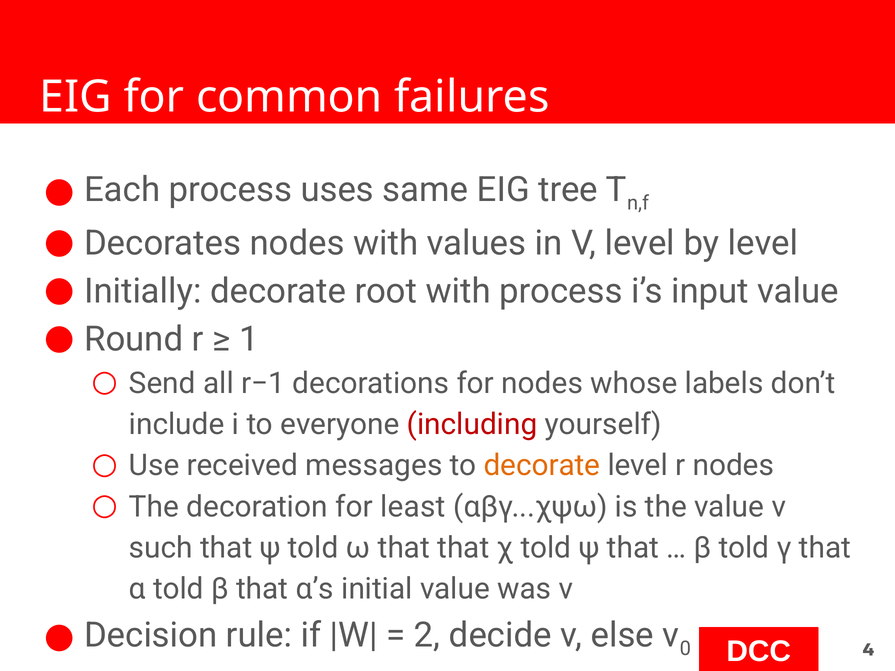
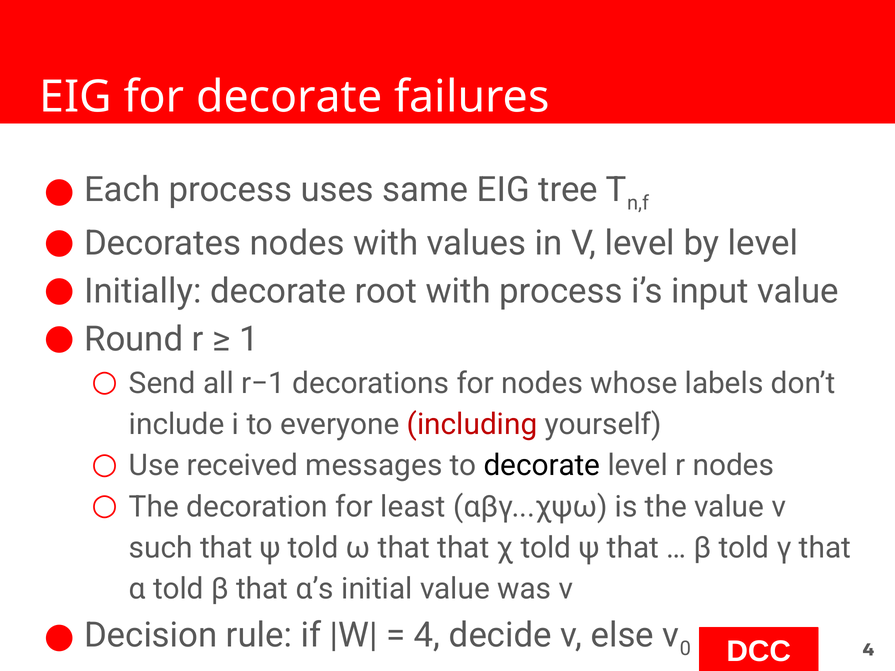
for common: common -> decorate (289, 97)
decorate colour: orange -> black (542, 466)
2: 2 -> 4 (427, 635)
